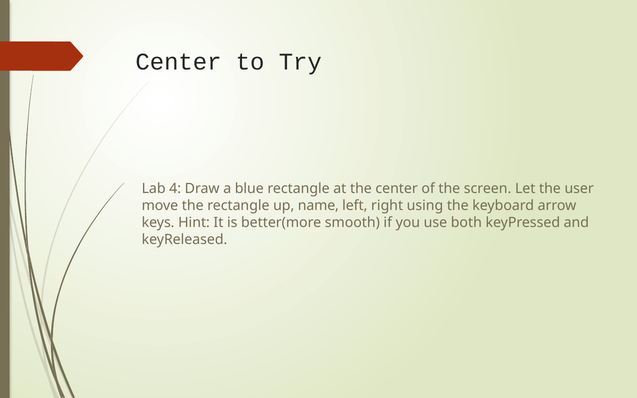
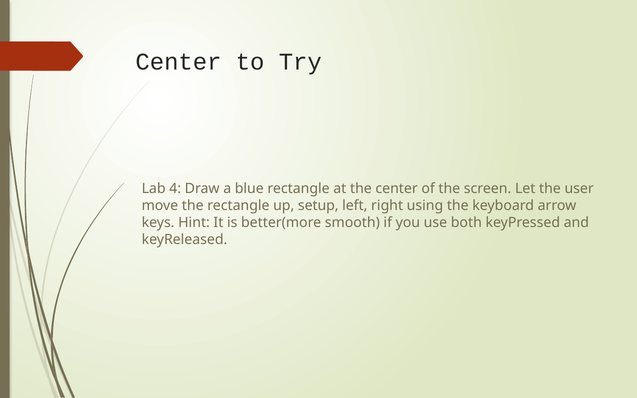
name: name -> setup (318, 206)
